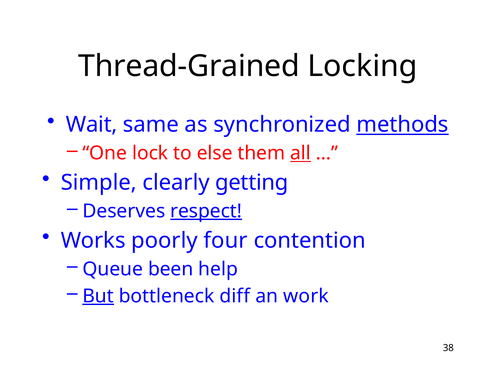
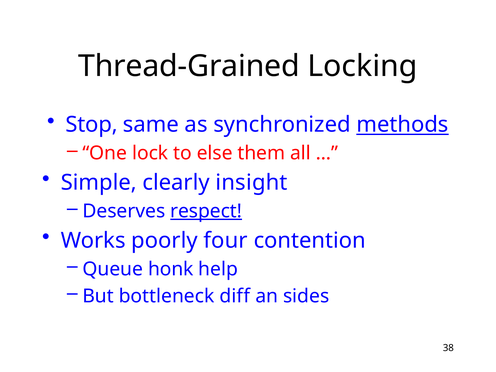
Wait: Wait -> Stop (92, 125)
all underline: present -> none (301, 153)
getting: getting -> insight (252, 183)
been: been -> honk (171, 269)
But underline: present -> none (98, 296)
work: work -> sides (306, 296)
